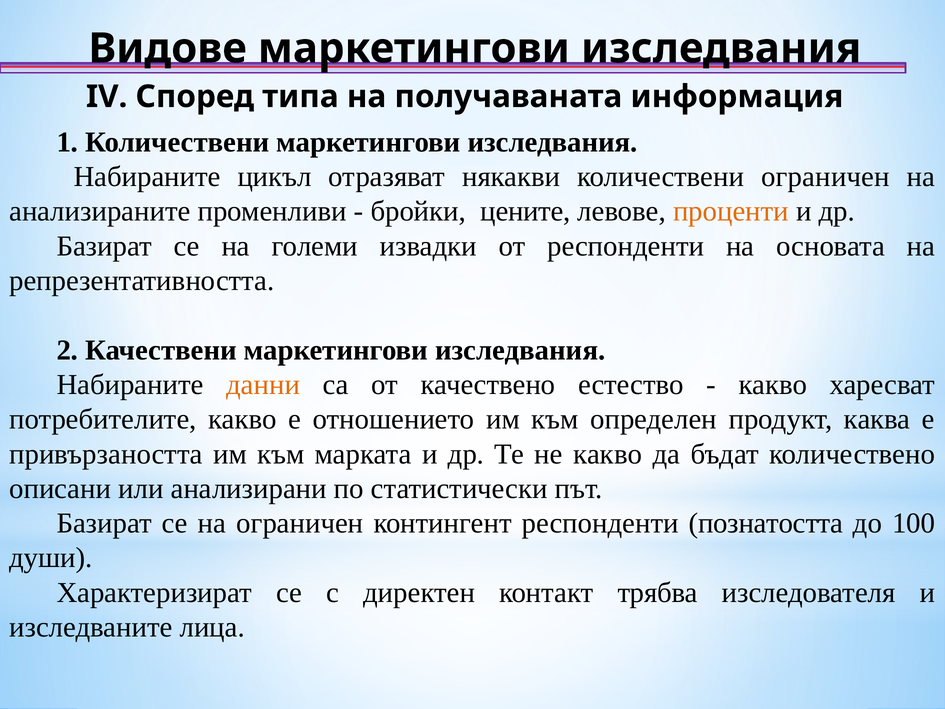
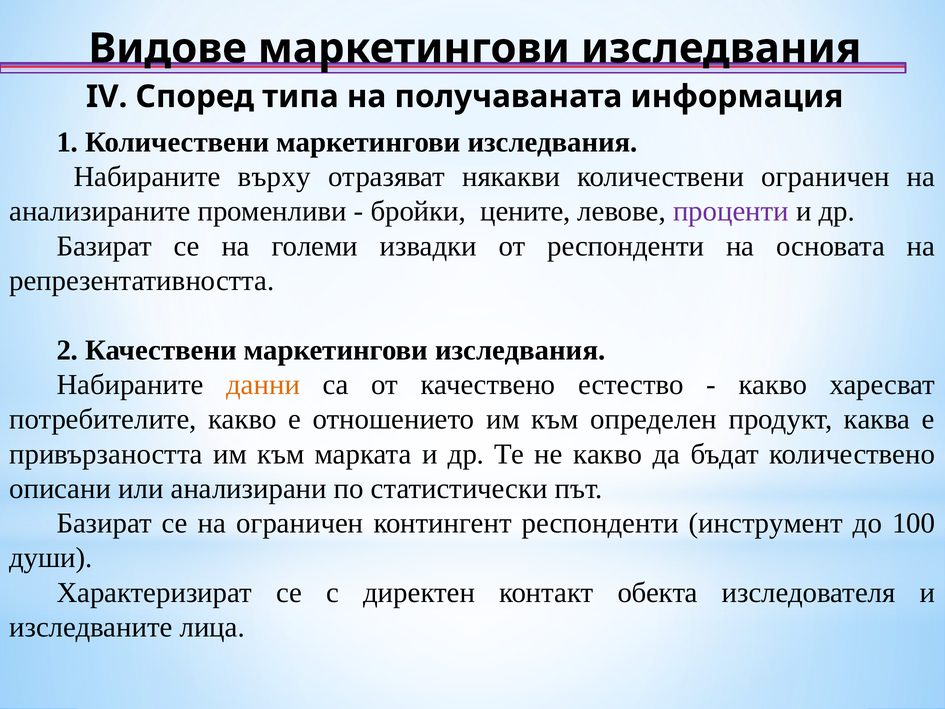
цикъл: цикъл -> върху (274, 177)
проценти colour: orange -> purple (731, 211)
познатостта: познатостта -> инструмент (766, 523)
трябва: трябва -> обекта (658, 592)
